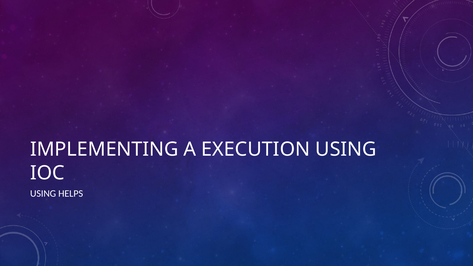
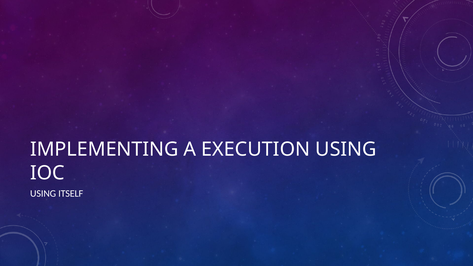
HELPS: HELPS -> ITSELF (71, 194)
